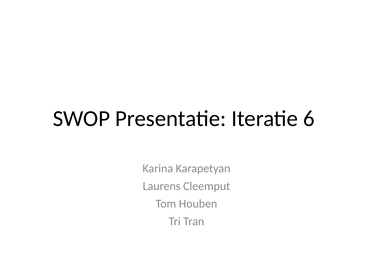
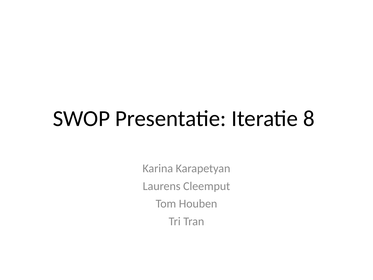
6: 6 -> 8 (309, 118)
